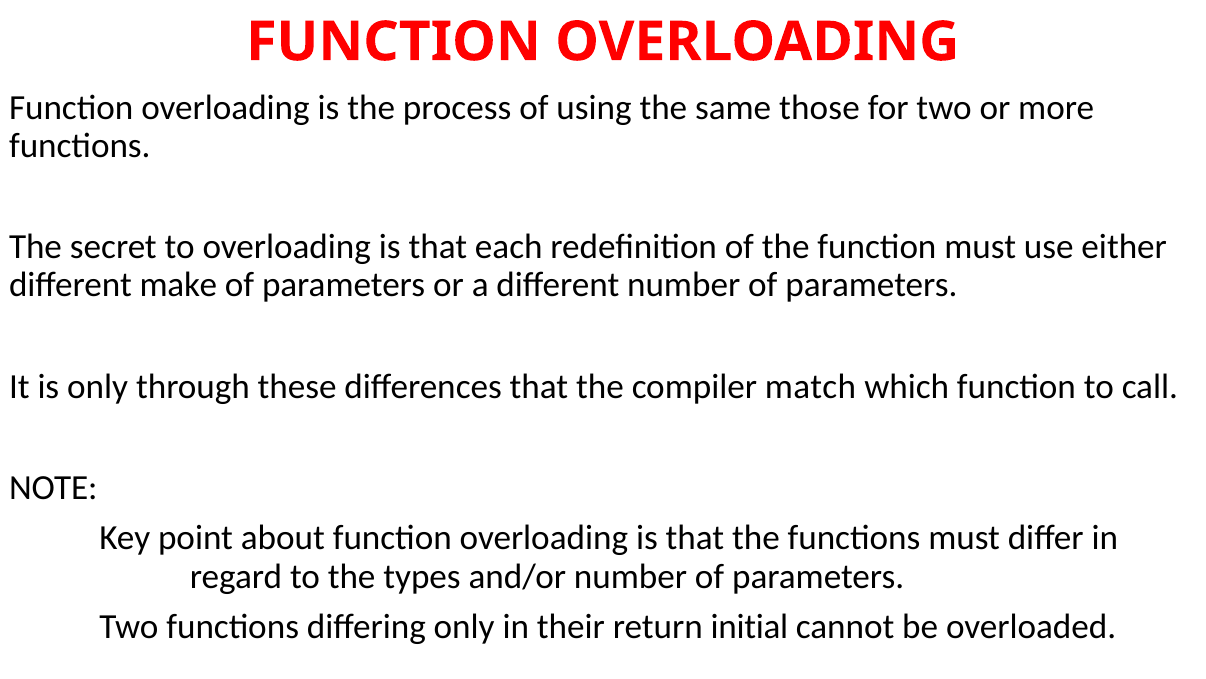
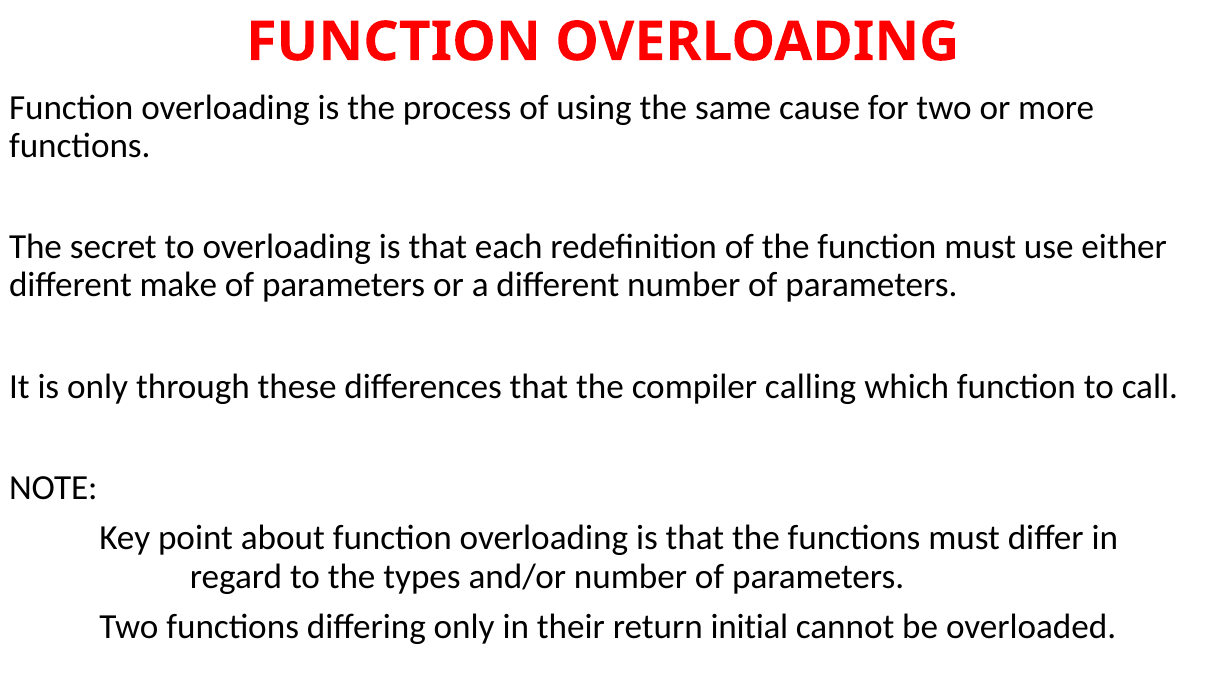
those: those -> cause (820, 108)
match: match -> calling (811, 386)
